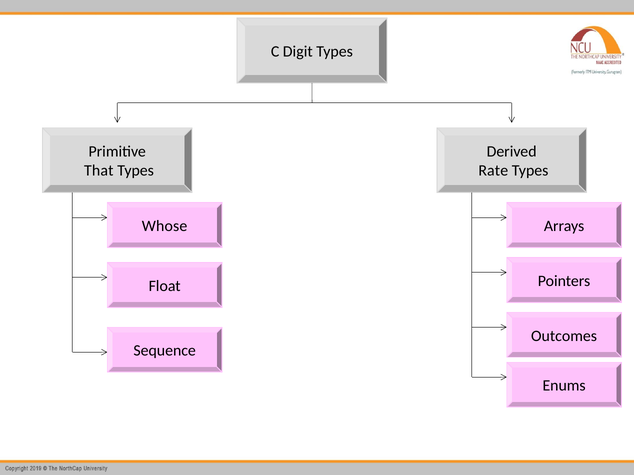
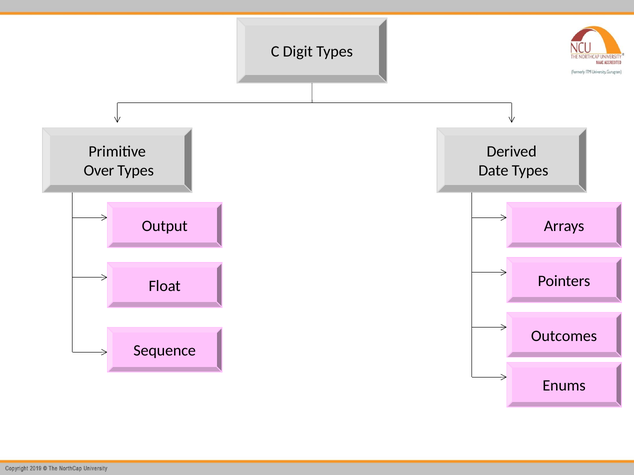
That: That -> Over (99, 171)
Rate: Rate -> Date (493, 171)
Whose: Whose -> Output (165, 226)
